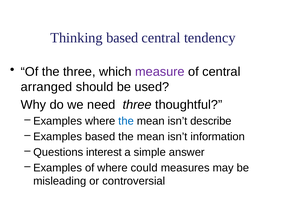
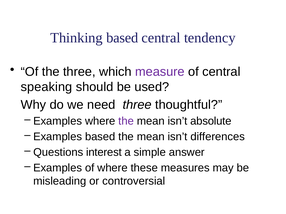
arranged: arranged -> speaking (47, 87)
the colour: blue -> purple (126, 121)
describe: describe -> absolute (211, 121)
information: information -> differences (218, 137)
could: could -> these (144, 168)
